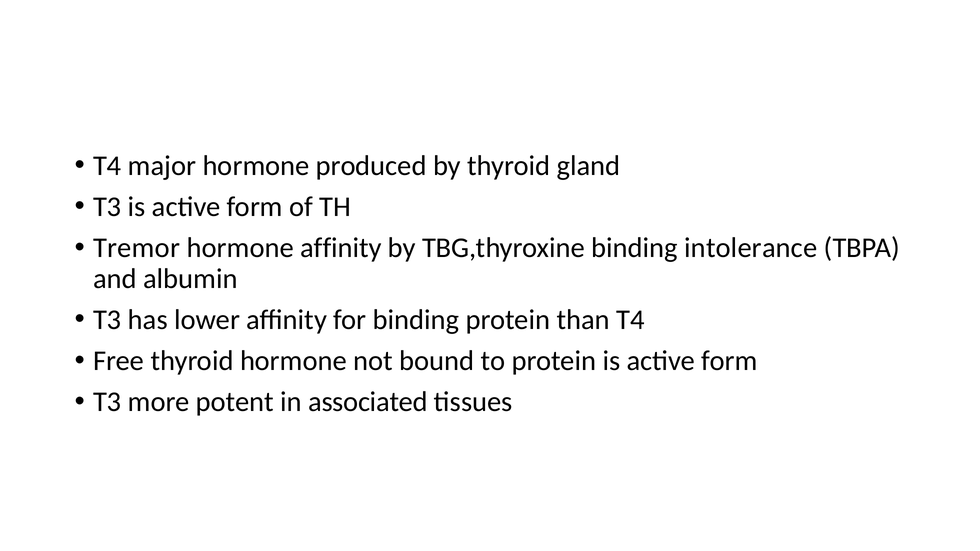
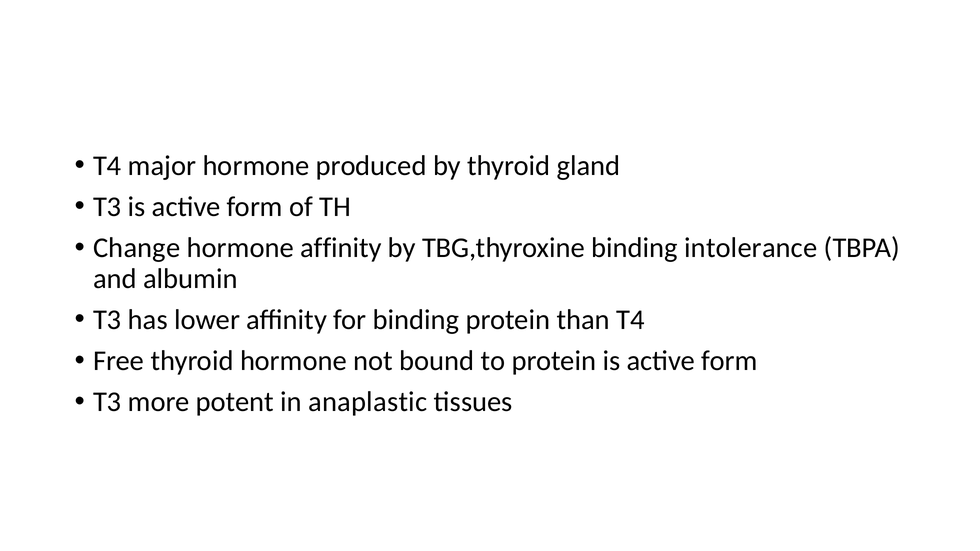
Tremor: Tremor -> Change (137, 248)
associated: associated -> anaplastic (368, 402)
